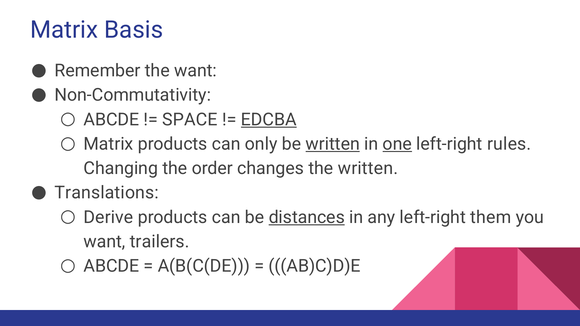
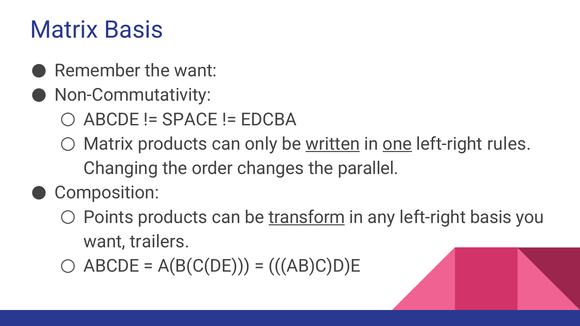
EDCBA underline: present -> none (269, 120)
the written: written -> parallel (368, 168)
Translations: Translations -> Composition (107, 193)
Derive: Derive -> Points (109, 217)
distances: distances -> transform (307, 217)
left-right them: them -> basis (491, 217)
